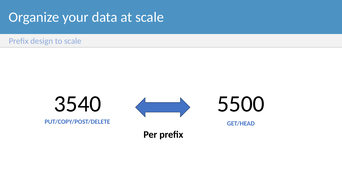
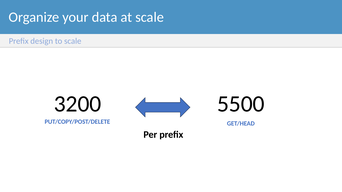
3540: 3540 -> 3200 (78, 104)
